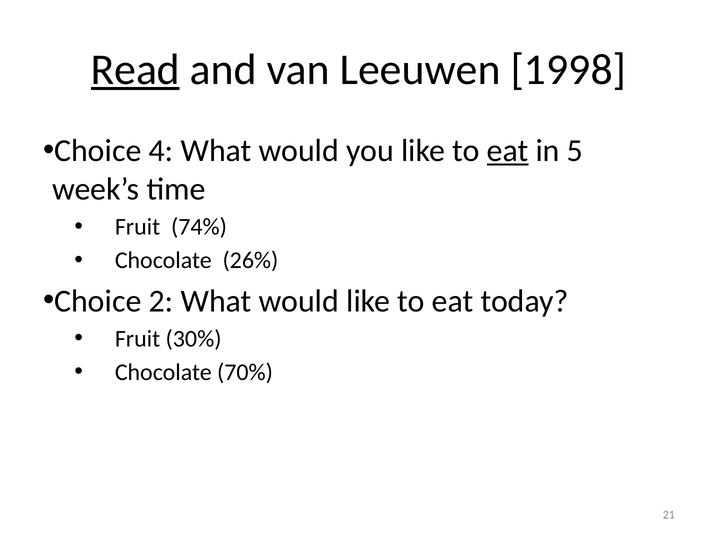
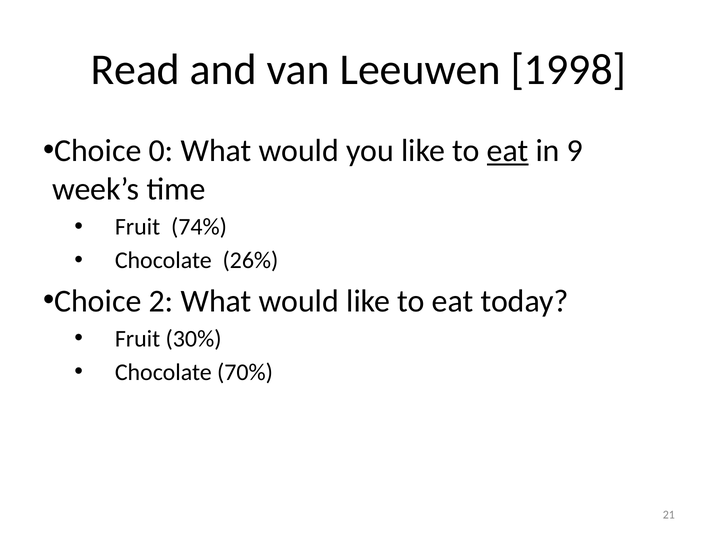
Read underline: present -> none (135, 70)
4: 4 -> 0 (161, 151)
5: 5 -> 9 (575, 151)
